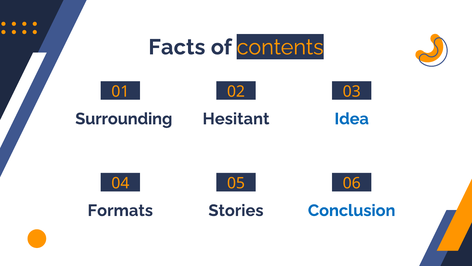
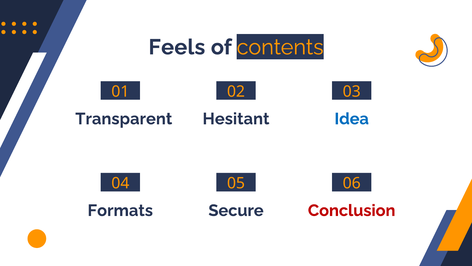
Facts: Facts -> Feels (177, 47)
Surrounding: Surrounding -> Transparent (124, 119)
Stories: Stories -> Secure (236, 210)
Conclusion colour: blue -> red (352, 210)
